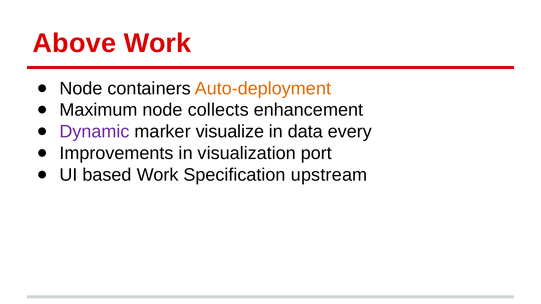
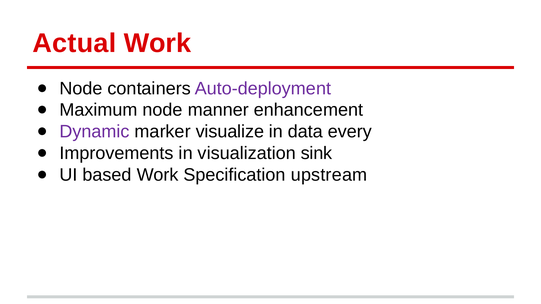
Above: Above -> Actual (74, 43)
Auto-deployment colour: orange -> purple (263, 89)
collects: collects -> manner (218, 110)
port: port -> sink (316, 153)
